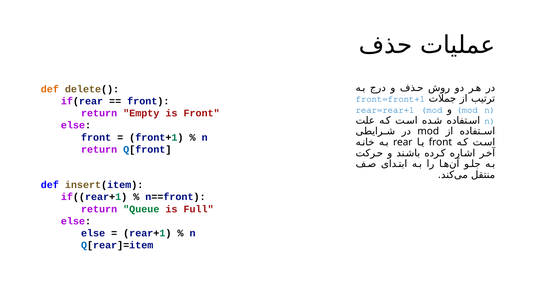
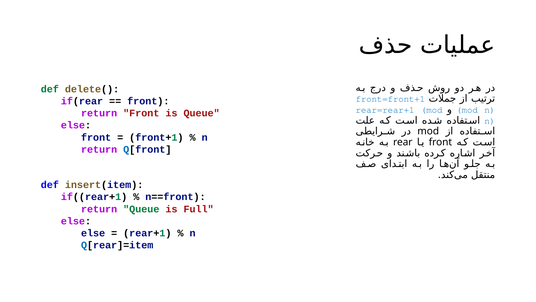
def colour: orange -> green (50, 89)
return Empty: Empty -> Front (141, 113)
is Front: Front -> Queue (202, 113)
